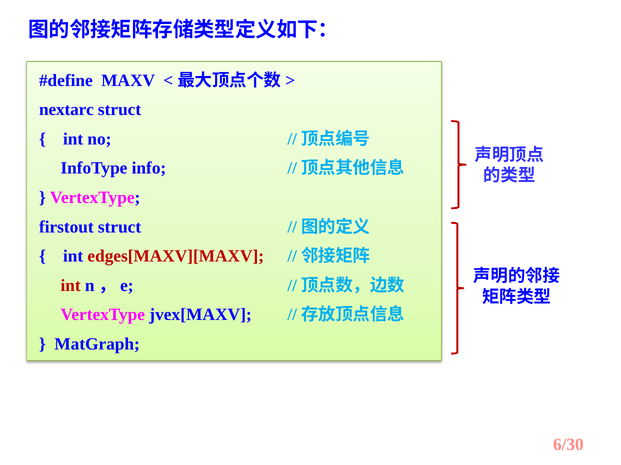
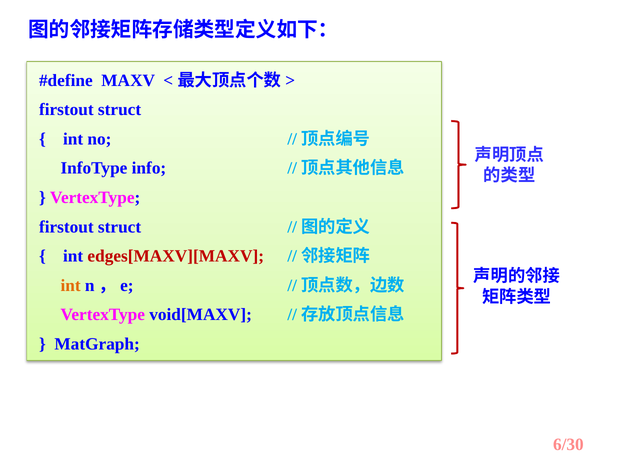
nextarc: nextarc -> firstout (66, 110)
int colour: red -> orange (71, 286)
jvex[MAXV: jvex[MAXV -> void[MAXV (201, 315)
